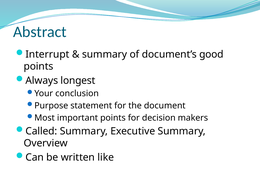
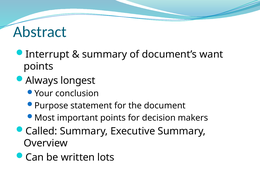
good: good -> want (211, 54)
like: like -> lots (106, 157)
